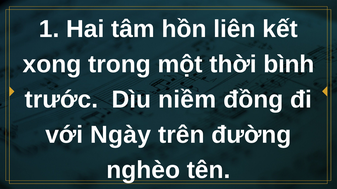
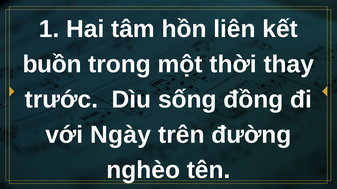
xong: xong -> buồn (52, 64)
bình: bình -> thay (289, 64)
niềm: niềm -> sống (187, 100)
